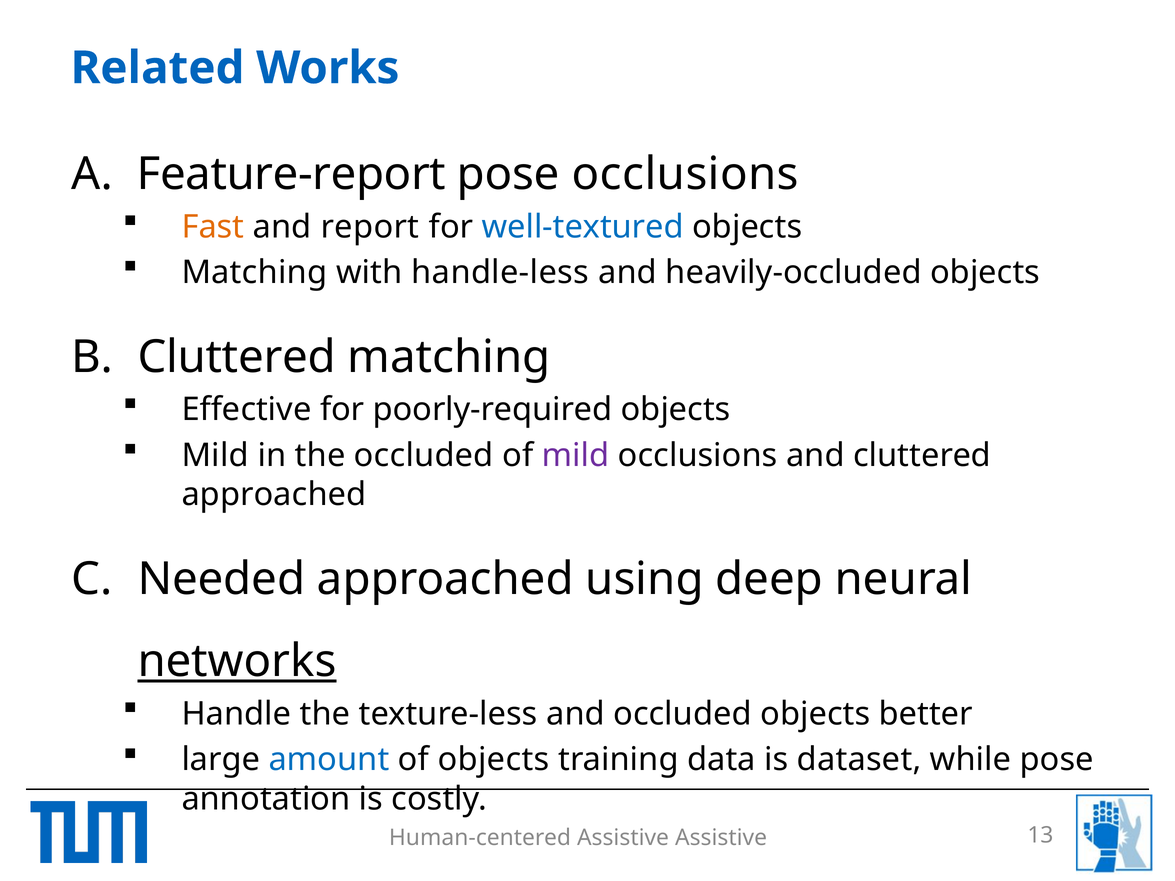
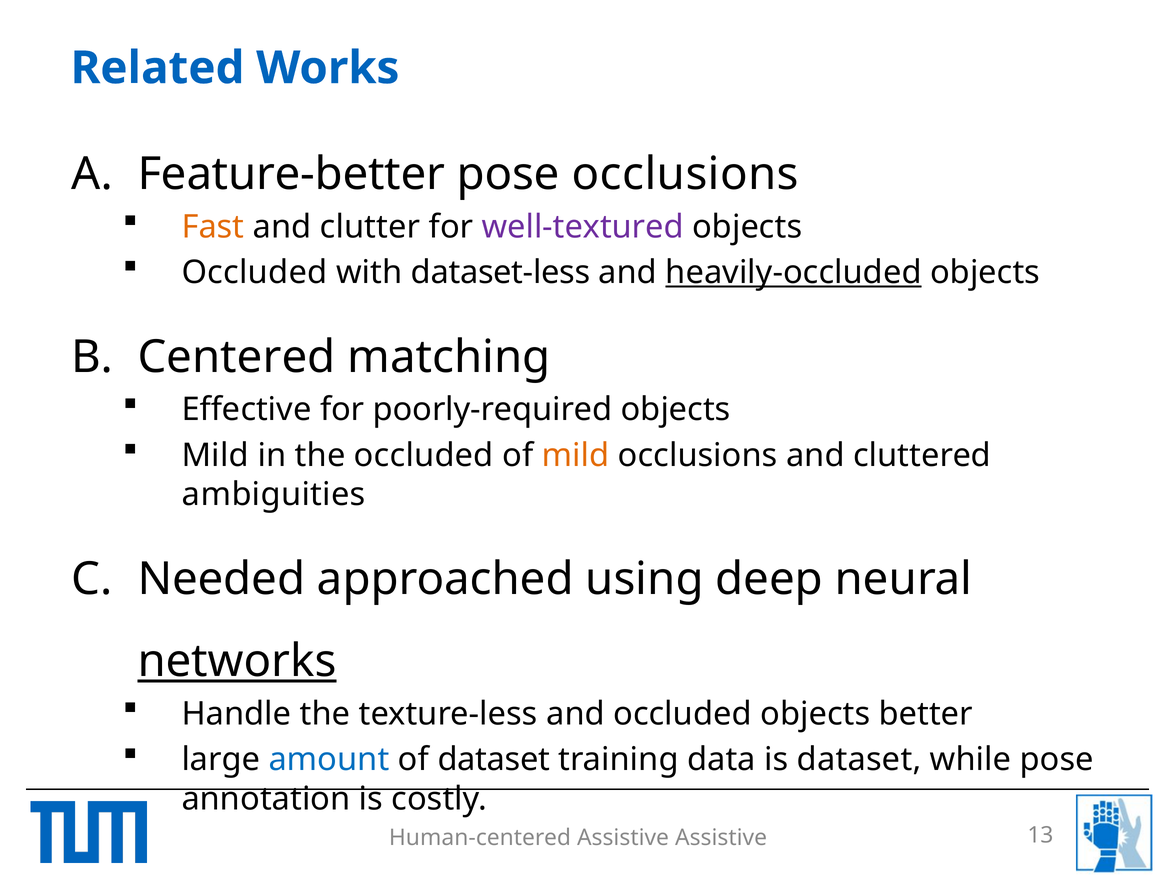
Feature-report: Feature-report -> Feature-better (291, 174)
report: report -> clutter (370, 227)
well-textured colour: blue -> purple (583, 227)
Matching: Matching -> Occluded (254, 273)
handle-less: handle-less -> dataset-less (501, 273)
heavily-occluded underline: none -> present (793, 273)
Cluttered: Cluttered -> Centered (237, 357)
mild colour: purple -> orange (576, 455)
approached: approached -> ambiguities (274, 495)
of objects: objects -> dataset (494, 760)
